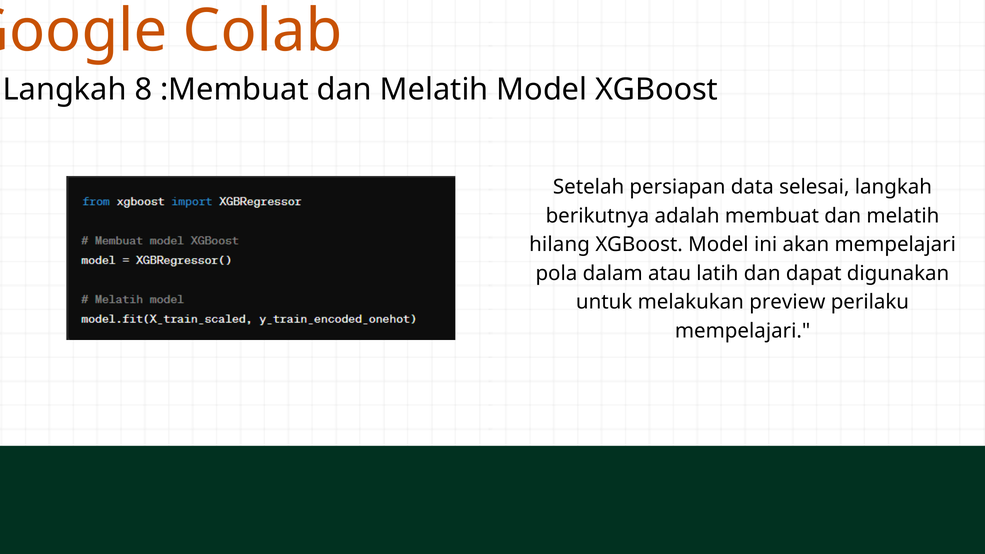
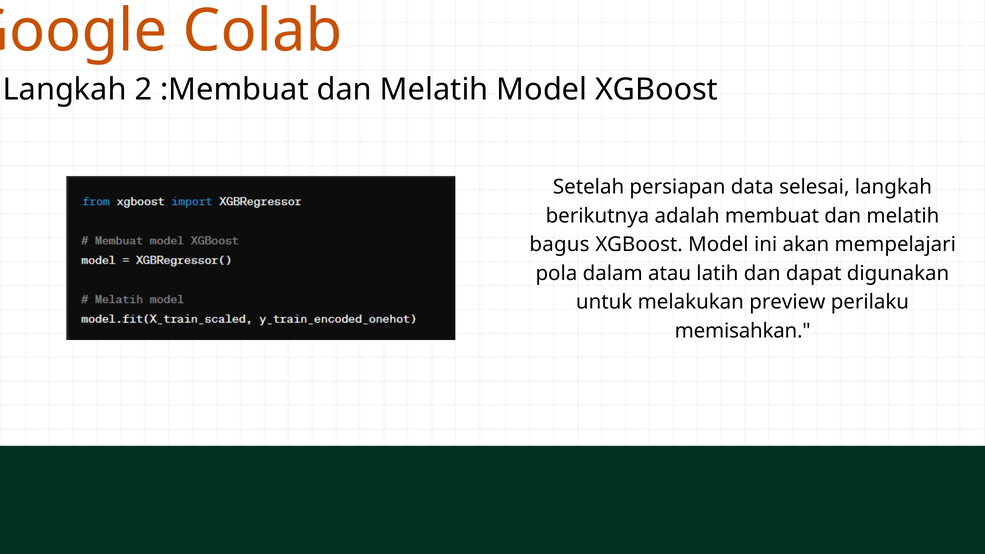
8: 8 -> 2 (143, 90)
hilang: hilang -> bagus (560, 245)
mempelajari: mempelajari -> memisahkan (743, 331)
